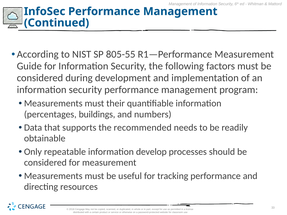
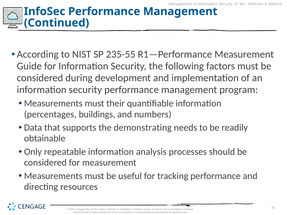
805-55: 805-55 -> 235-55 (121, 54)
recommended: recommended -> demonstrating (143, 128)
develop: develop -> analysis (151, 152)
